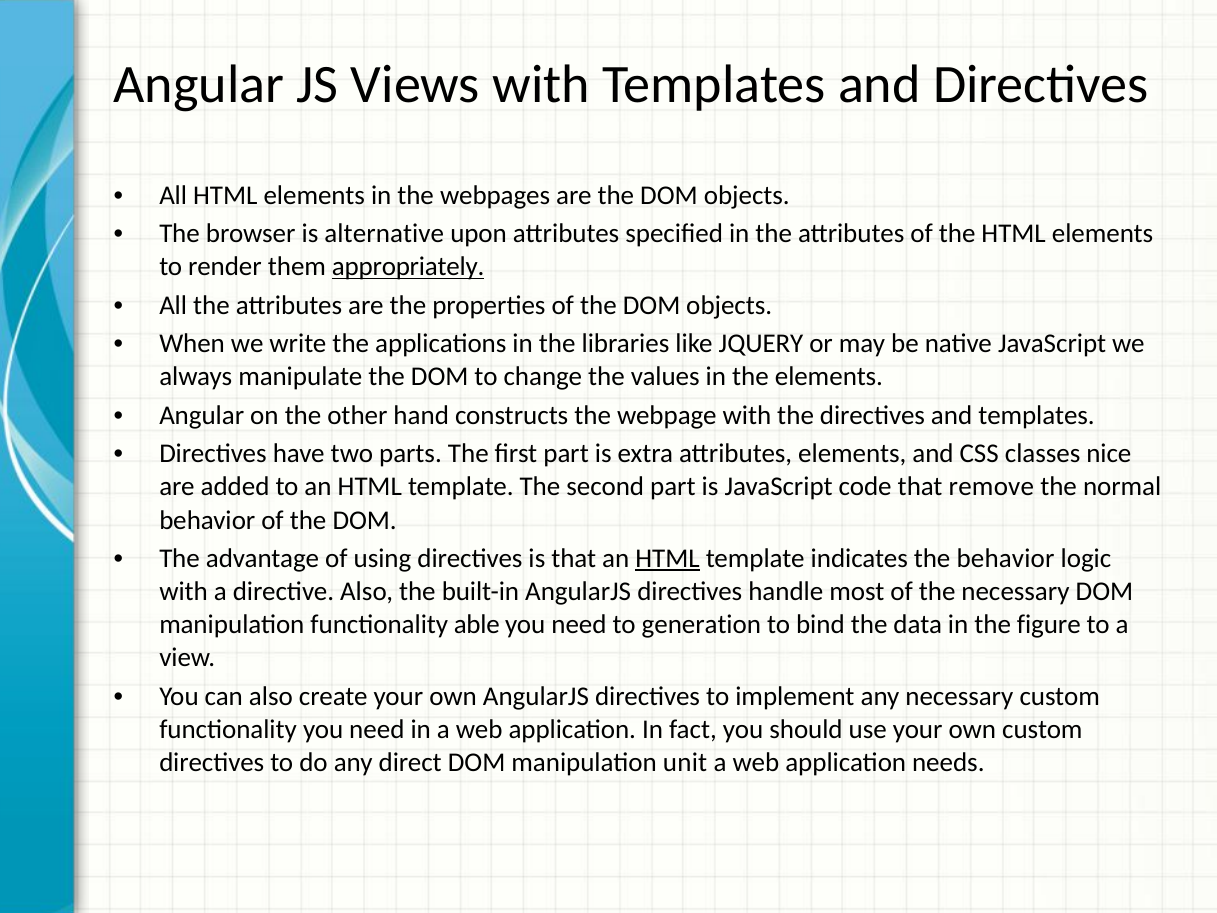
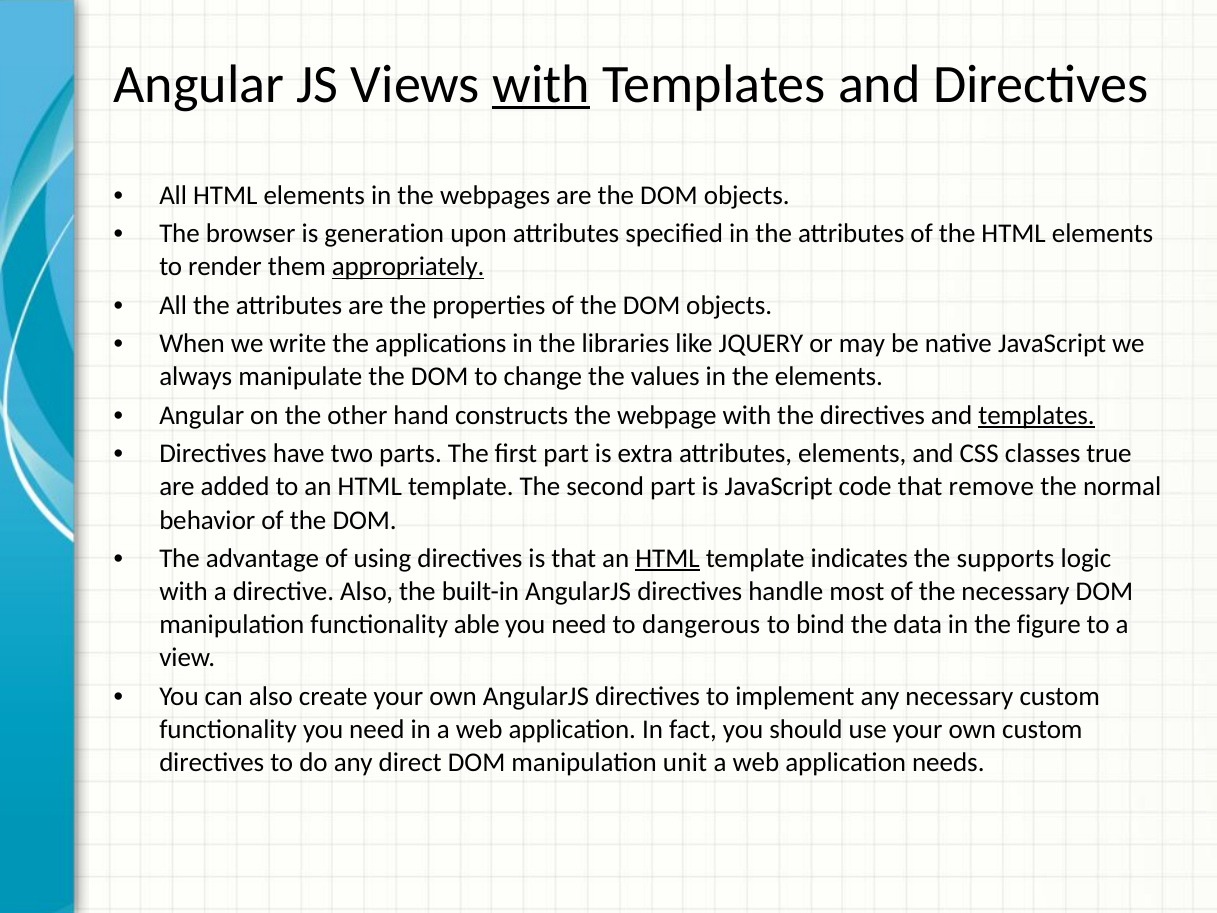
with underline: none -> present (541, 84)
alternative: alternative -> generation (384, 234)
templates underline: none -> present (1036, 415)
nice: nice -> true (1109, 454)
the behavior: behavior -> supports (1006, 558)
generation: generation -> dangerous (701, 625)
